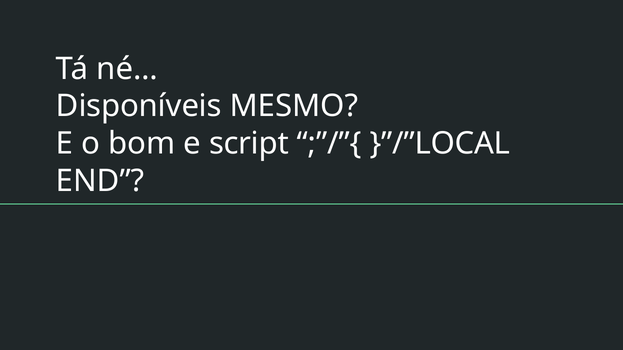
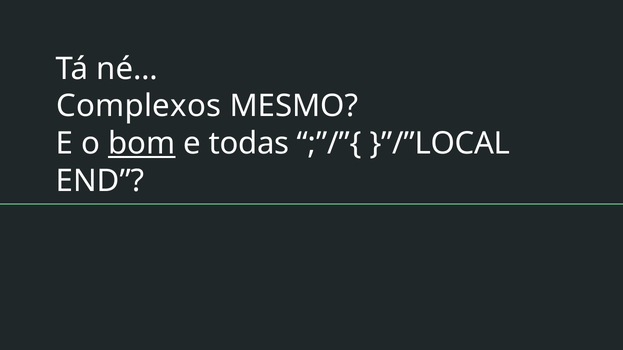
Disponíveis: Disponíveis -> Complexos (139, 106)
bom underline: none -> present (142, 144)
script: script -> todas (249, 144)
